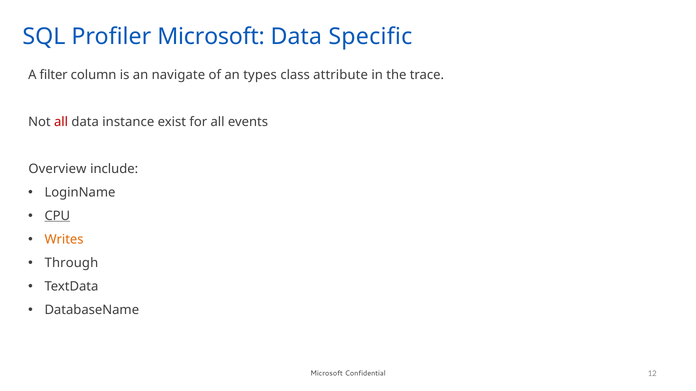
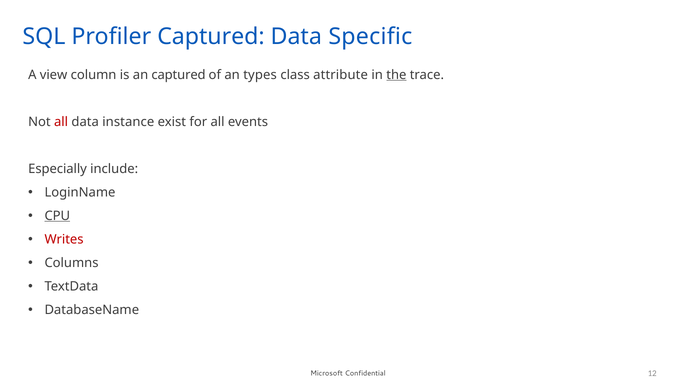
Profiler Microsoft: Microsoft -> Captured (211, 37)
filter: filter -> view (54, 75)
an navigate: navigate -> captured (179, 75)
the underline: none -> present (396, 75)
Overview: Overview -> Especially (58, 169)
Writes colour: orange -> red (64, 240)
Through: Through -> Columns (72, 263)
